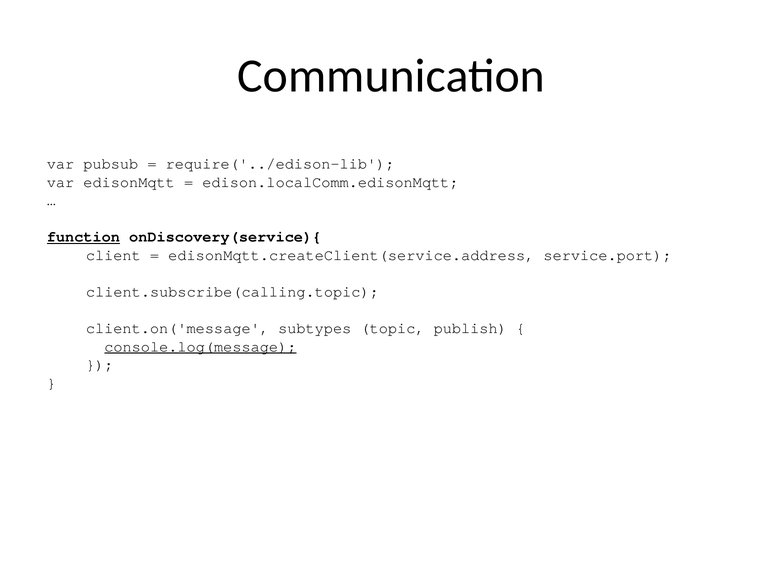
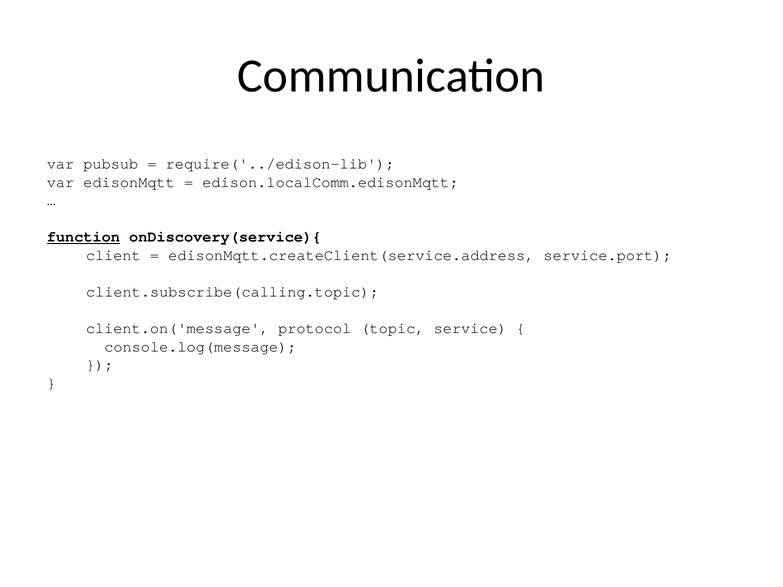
subtypes: subtypes -> protocol (315, 328)
publish: publish -> service (470, 328)
console.log(message underline: present -> none (200, 347)
